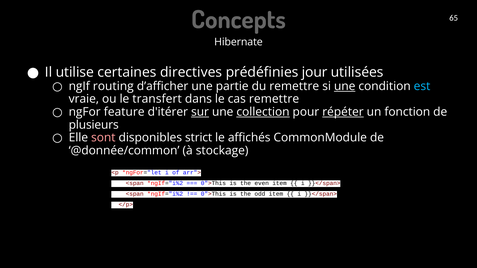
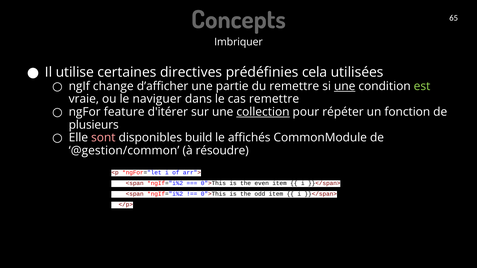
Hibernate: Hibernate -> Imbriquer (238, 42)
jour: jour -> cela (315, 72)
routing: routing -> change (113, 86)
est colour: light blue -> light green (422, 86)
transfert: transfert -> naviguer (157, 99)
sur underline: present -> none (200, 112)
répéter underline: present -> none (343, 112)
strict: strict -> build (199, 138)
@donnée/common: @donnée/common -> @gestion/common (124, 151)
stockage: stockage -> résoudre (222, 151)
